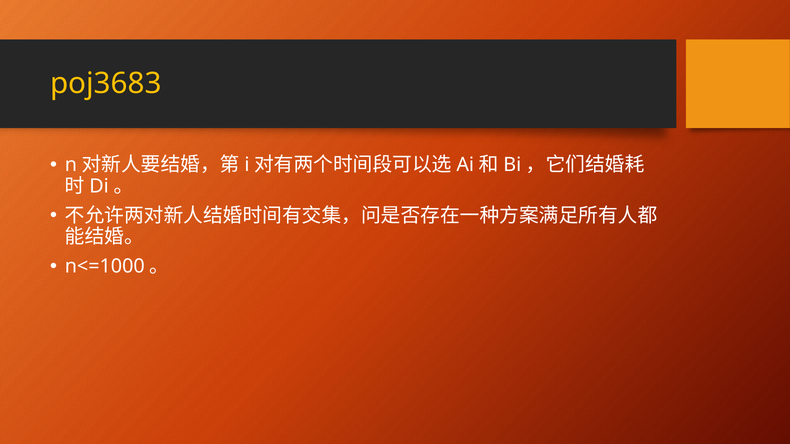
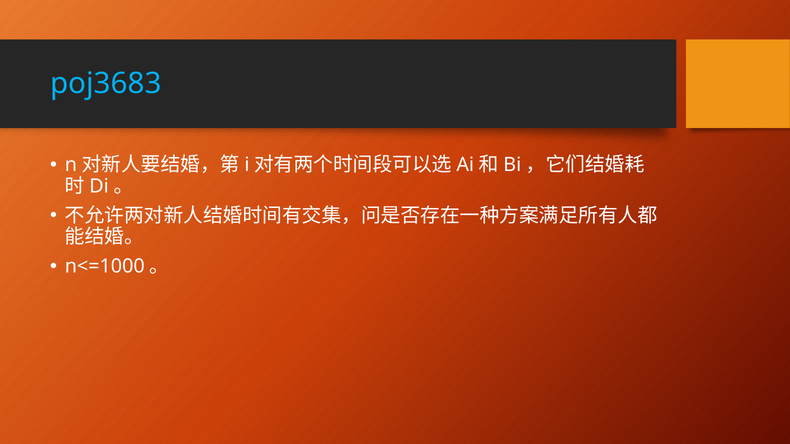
poj3683 colour: yellow -> light blue (106, 84)
